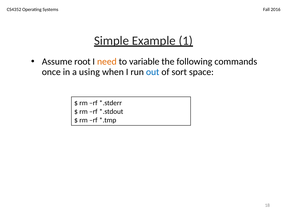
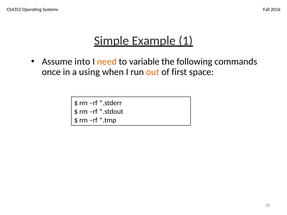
root: root -> into (82, 62)
out colour: blue -> orange (153, 72)
sort: sort -> first (179, 72)
